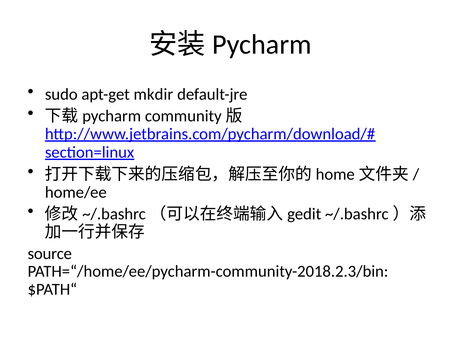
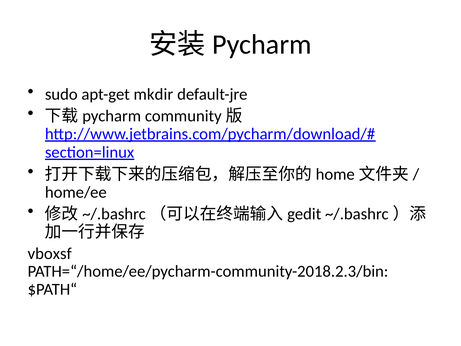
source: source -> vboxsf (50, 253)
